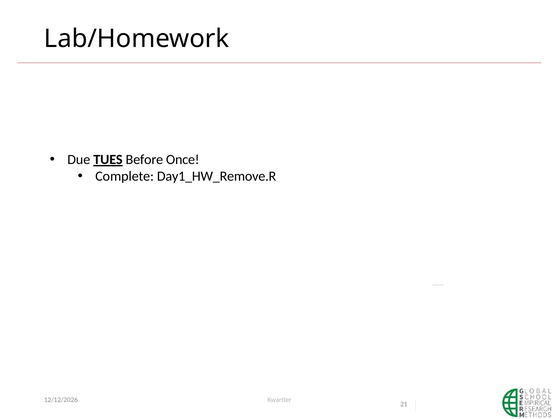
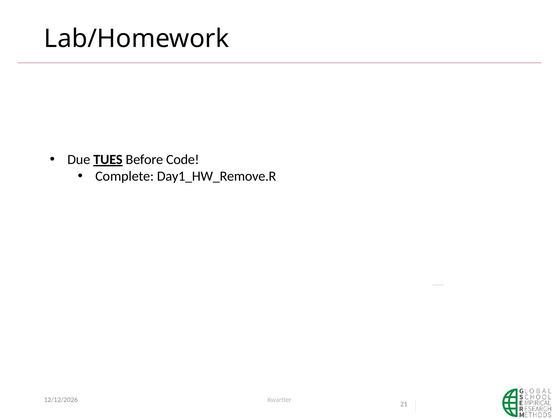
Once: Once -> Code (183, 160)
